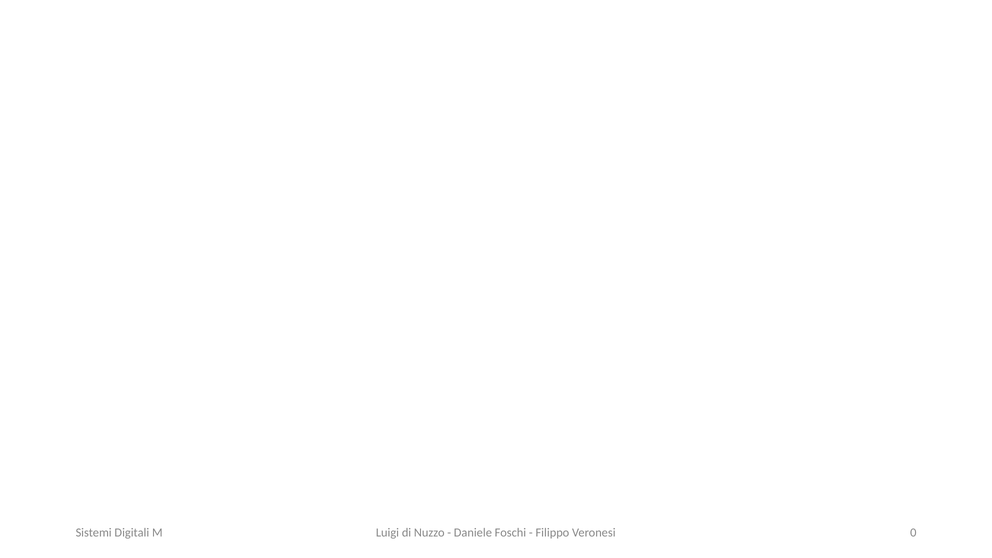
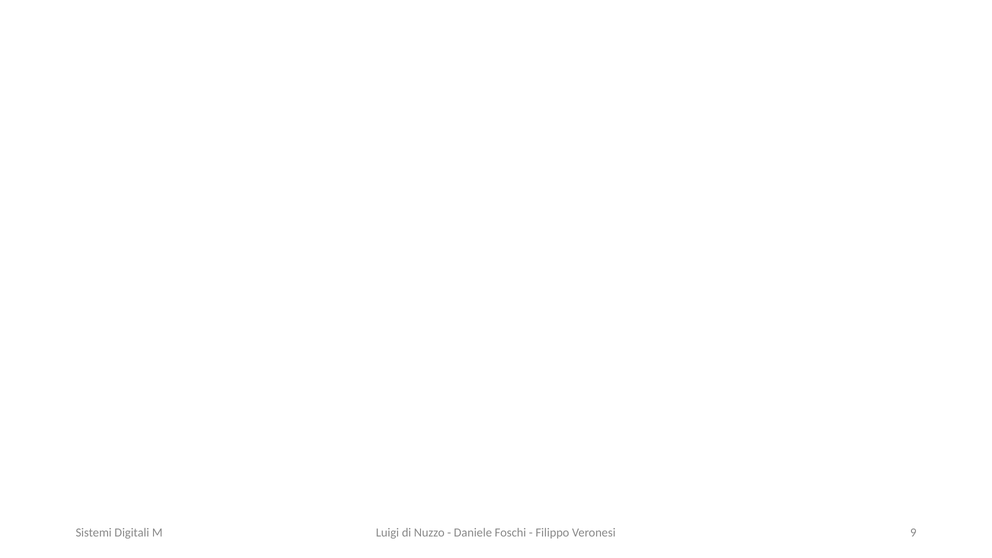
0: 0 -> 9 (913, 533)
